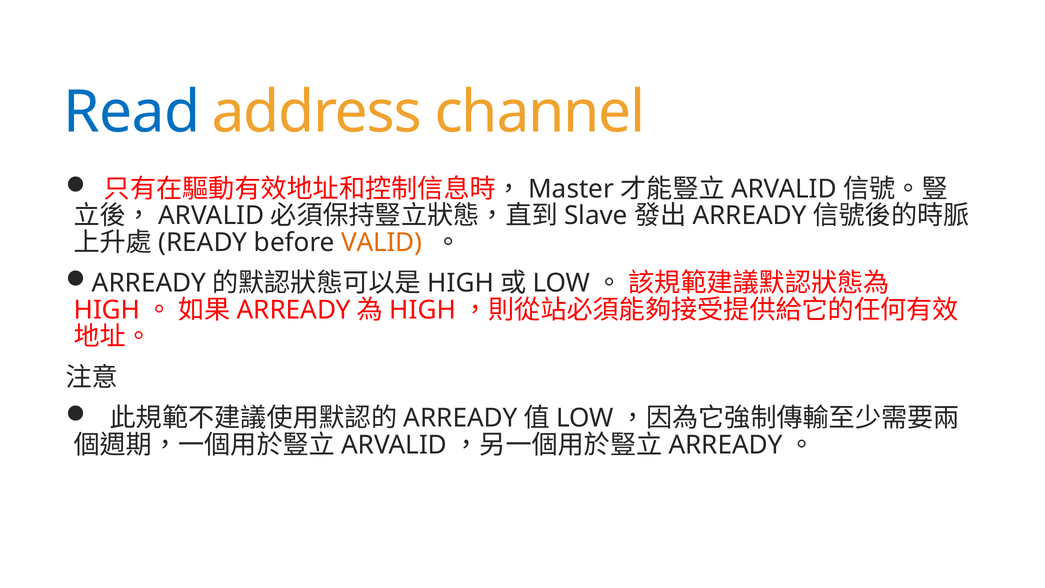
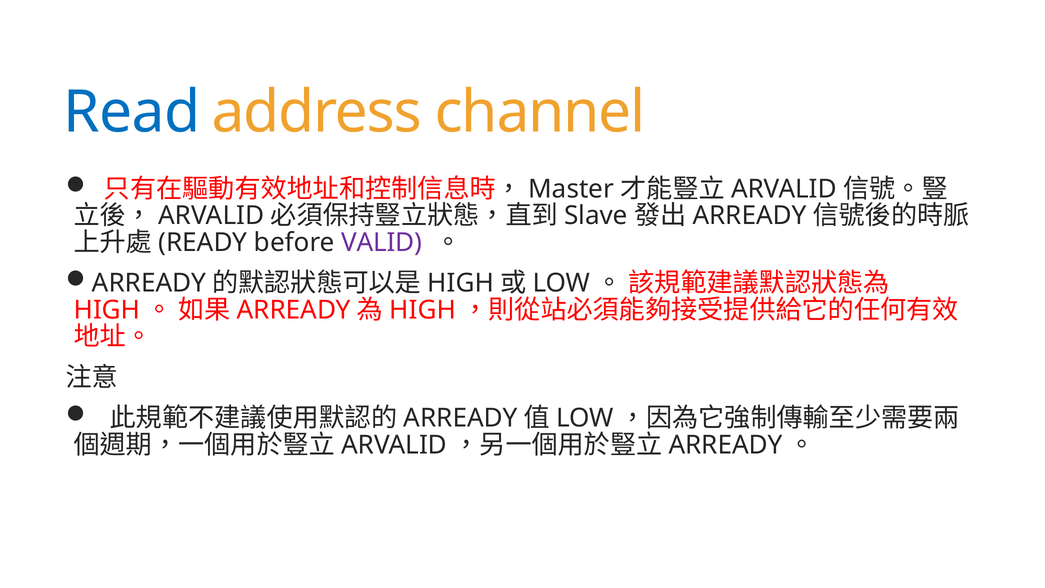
VALID colour: orange -> purple (382, 242)
